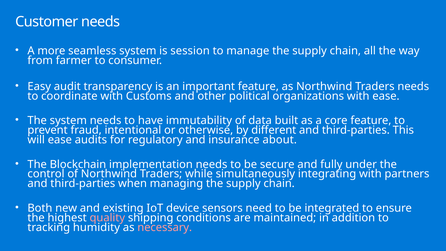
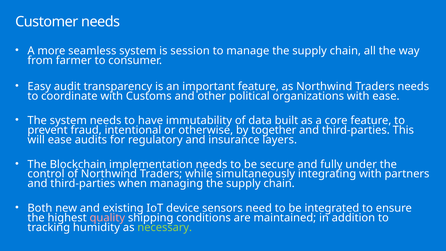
different: different -> together (274, 130)
about: about -> layers (280, 140)
necessary colour: pink -> light green (165, 227)
